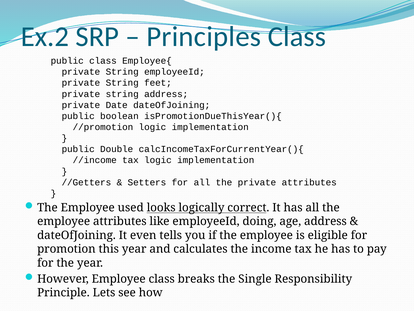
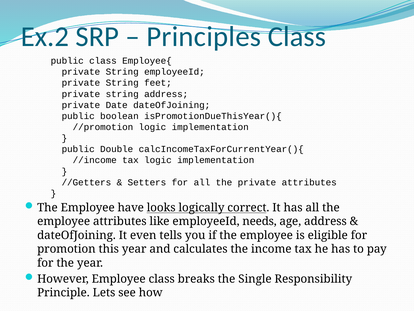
used: used -> have (131, 207)
doing: doing -> needs (260, 221)
